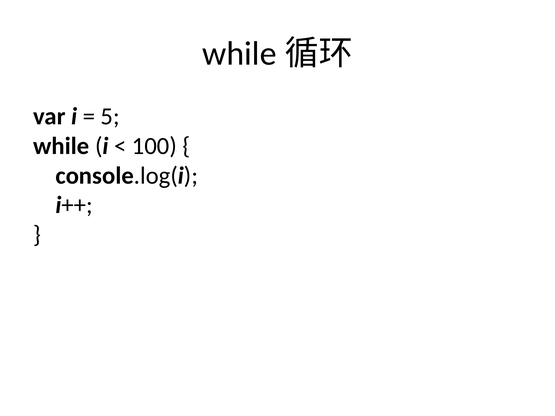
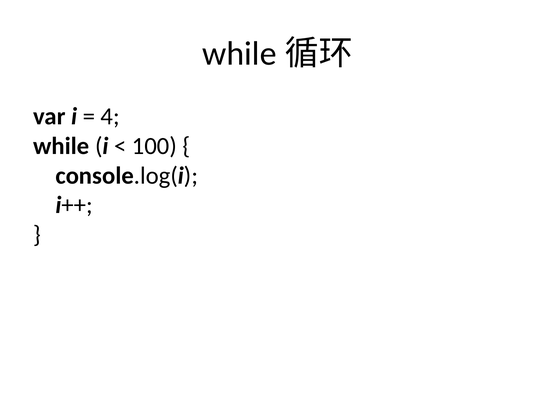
5: 5 -> 4 (110, 116)
